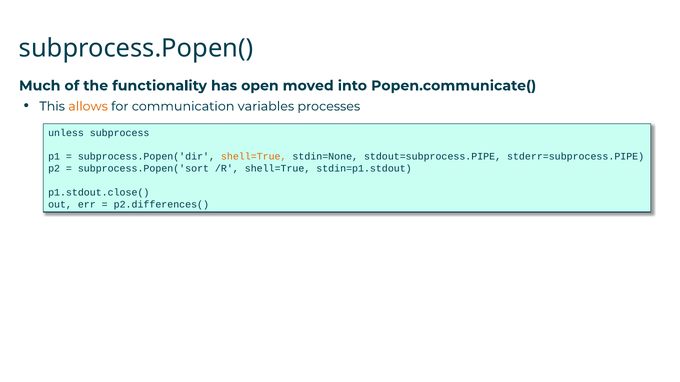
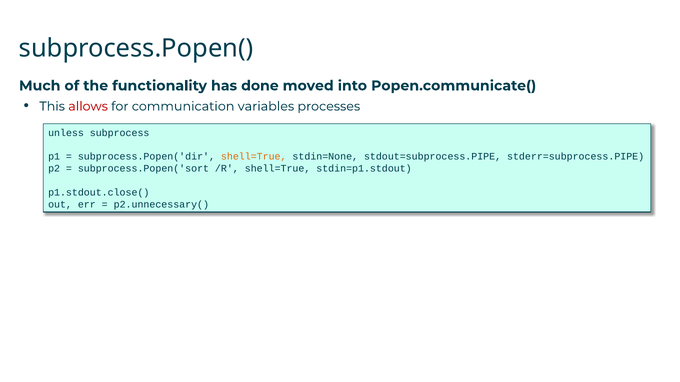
open: open -> done (260, 86)
allows colour: orange -> red (88, 106)
p2.differences(: p2.differences( -> p2.unnecessary( (161, 205)
